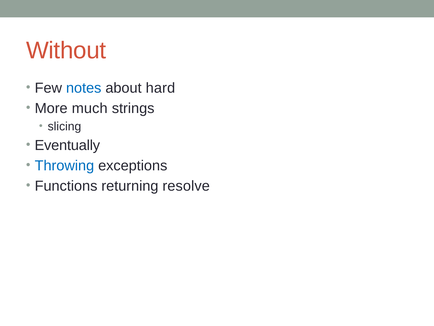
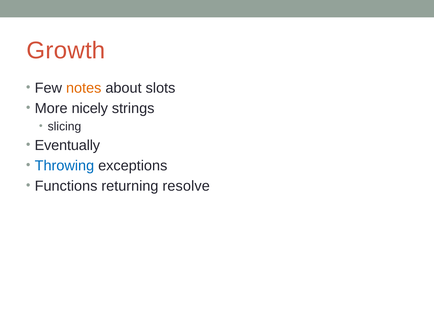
Without: Without -> Growth (66, 51)
notes colour: blue -> orange (84, 88)
hard: hard -> slots (161, 88)
much: much -> nicely (90, 108)
